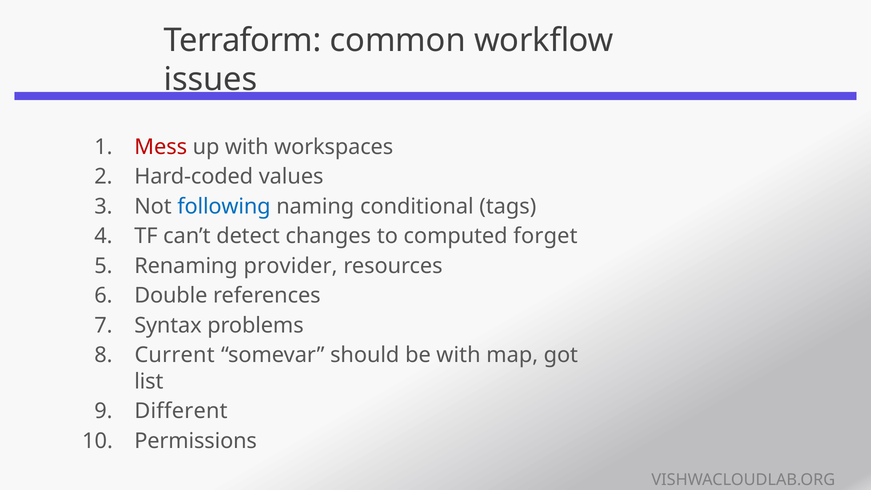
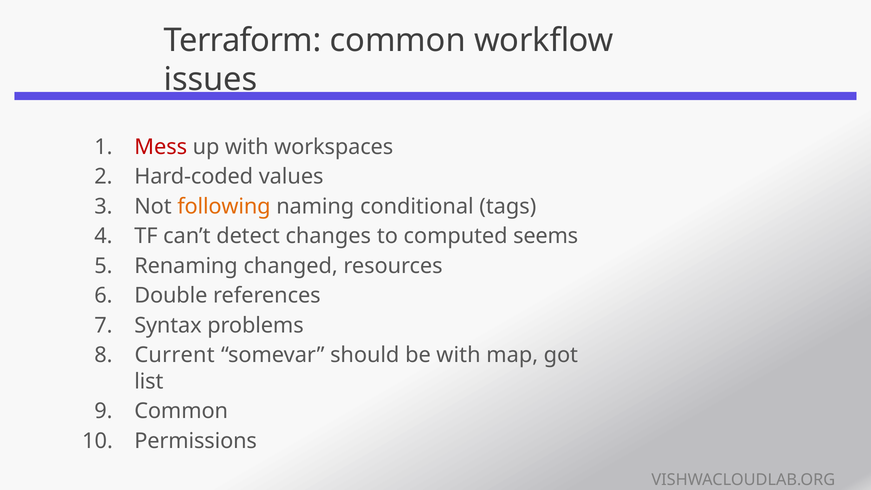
following colour: blue -> orange (224, 206)
forget: forget -> seems (546, 236)
provider: provider -> changed (291, 266)
Different: Different -> Common (181, 411)
